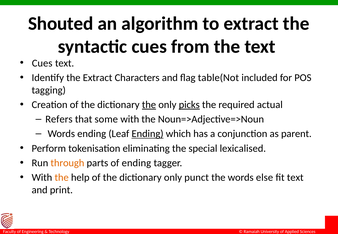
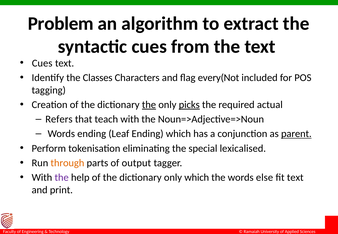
Shouted: Shouted -> Problem (61, 24)
the Extract: Extract -> Classes (98, 78)
table(Not: table(Not -> every(Not (219, 78)
some: some -> teach (106, 119)
Ending underline: present -> none (148, 134)
parent underline: none -> present (296, 134)
of ending: ending -> output (136, 163)
the colour: orange -> purple (62, 177)
only punct: punct -> which (197, 177)
